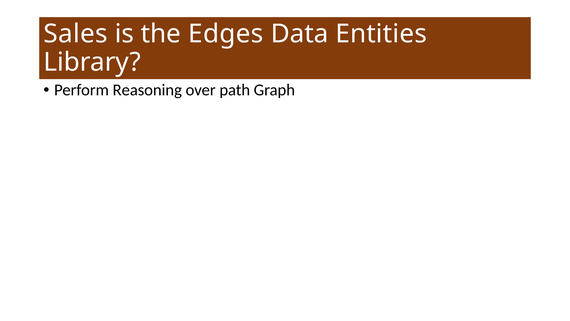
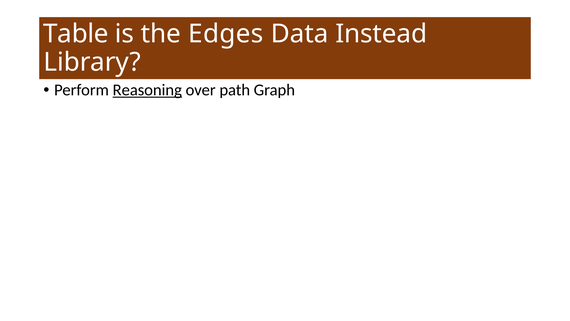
Sales: Sales -> Table (76, 34)
Entities: Entities -> Instead (381, 34)
Reasoning underline: none -> present (147, 90)
